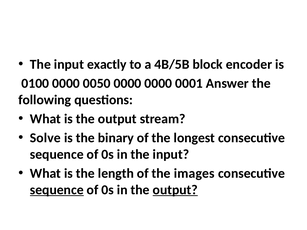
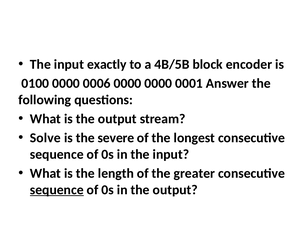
0050: 0050 -> 0006 (97, 84)
binary: binary -> severe (116, 138)
images: images -> greater (194, 174)
output underline: present -> none (175, 190)
